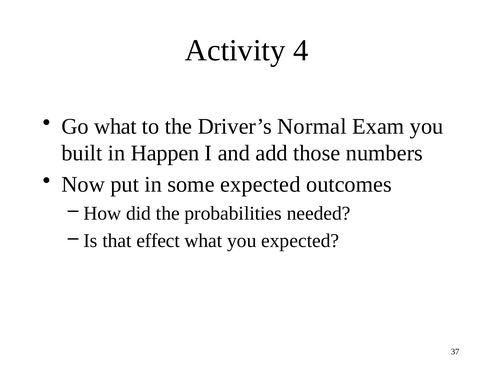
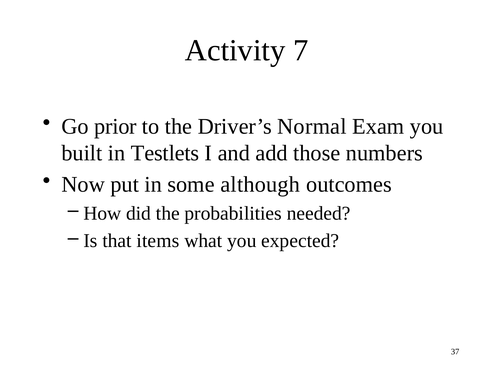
4: 4 -> 7 (301, 50)
Go what: what -> prior (116, 126)
Happen: Happen -> Testlets (165, 153)
some expected: expected -> although (260, 184)
effect: effect -> items (158, 240)
